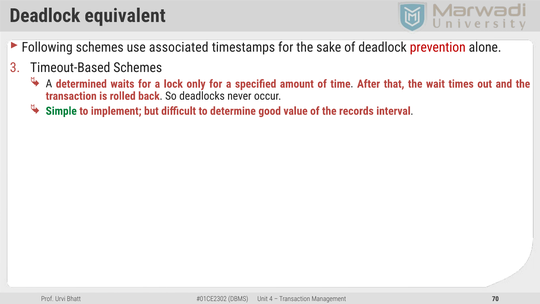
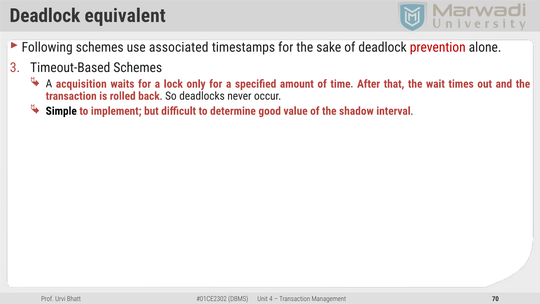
determined: determined -> acquisition (81, 84)
Simple colour: green -> black (61, 111)
records: records -> shadow (356, 111)
